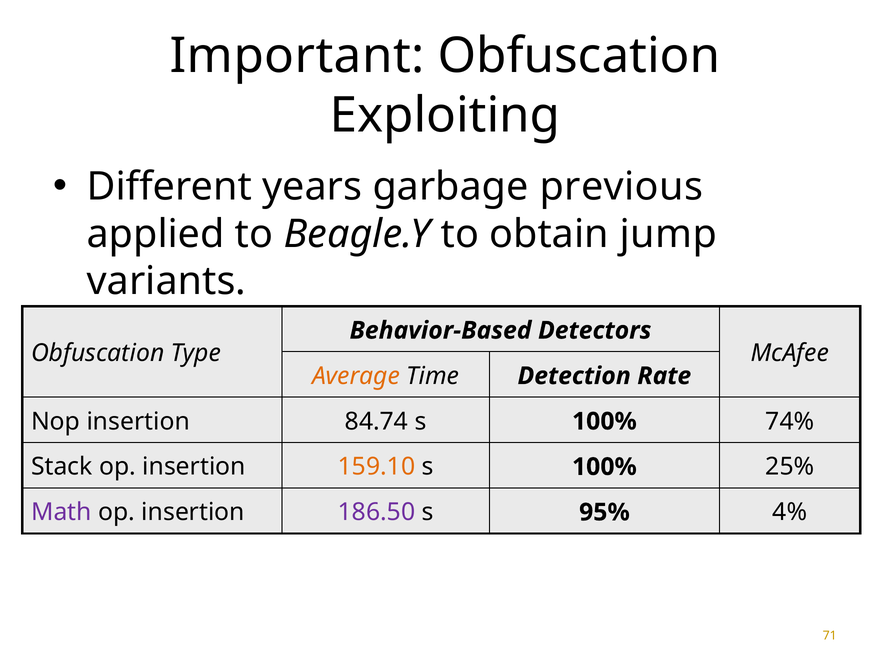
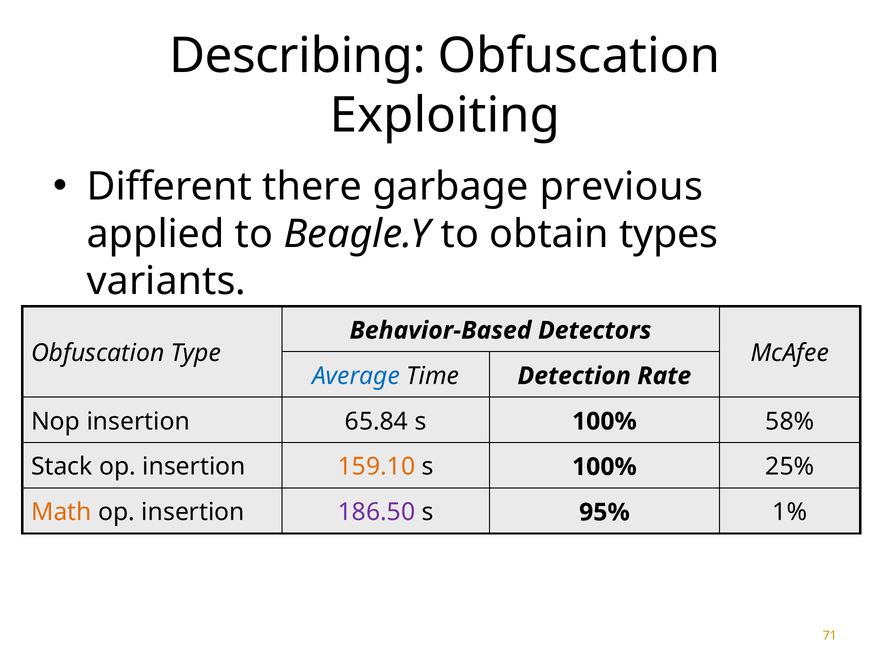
Important: Important -> Describing (298, 56)
years: years -> there (312, 187)
jump: jump -> types (669, 234)
Average colour: orange -> blue (356, 376)
84.74: 84.74 -> 65.84 (376, 422)
74%: 74% -> 58% (790, 422)
Math colour: purple -> orange (61, 513)
4%: 4% -> 1% (790, 513)
